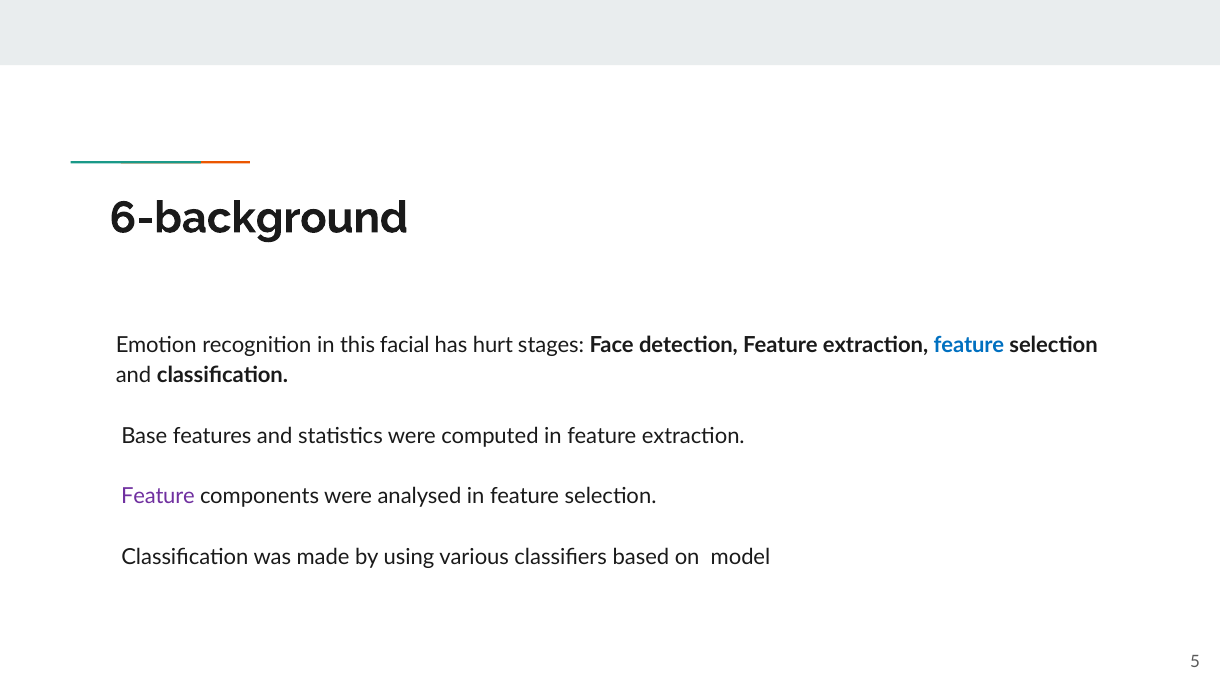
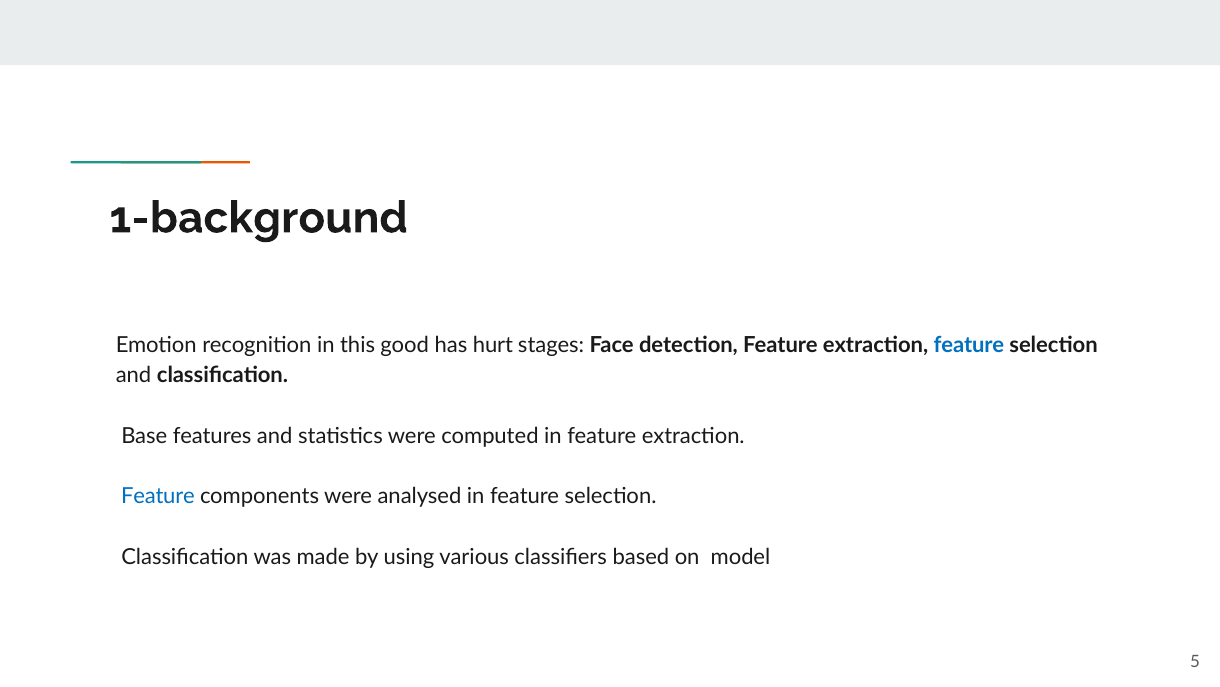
6-background: 6-background -> 1-background (259, 218)
facial: facial -> good (405, 345)
Feature colour: purple -> blue (158, 496)
